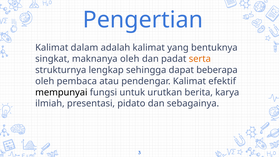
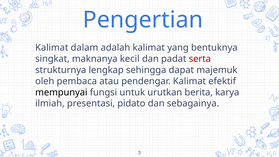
maknanya oleh: oleh -> kecil (130, 59)
serta colour: orange -> red (200, 59)
beberapa: beberapa -> majemuk (217, 70)
